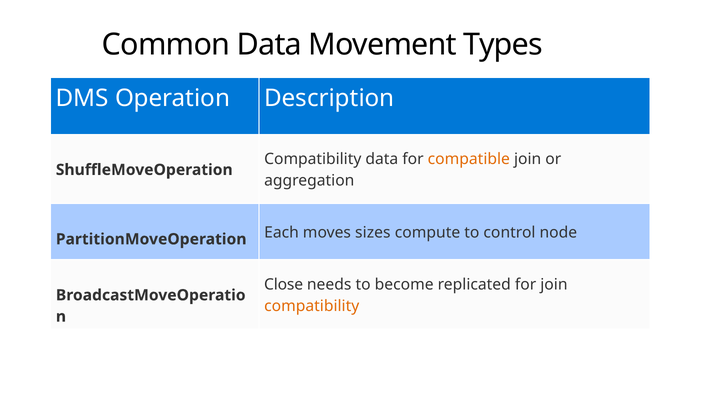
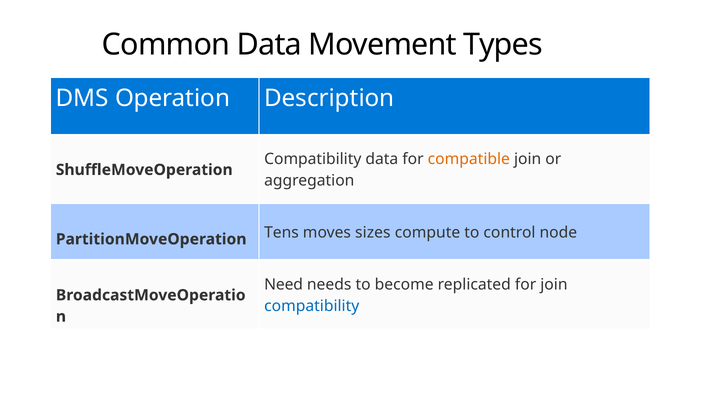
Each: Each -> Tens (282, 232)
Close: Close -> Need (284, 284)
compatibility colour: orange -> blue (312, 306)
